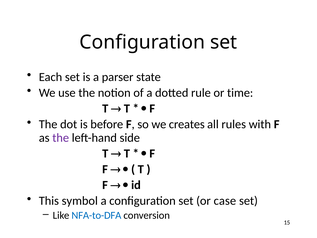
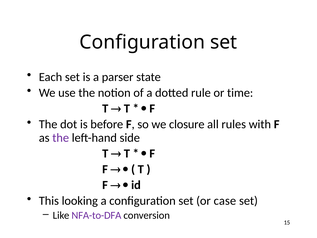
creates: creates -> closure (187, 124)
symbol: symbol -> looking (80, 201)
NFA-to-DFA colour: blue -> purple (96, 215)
